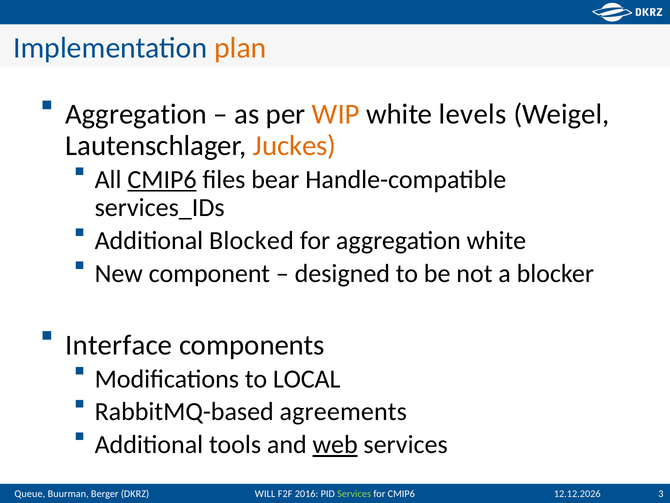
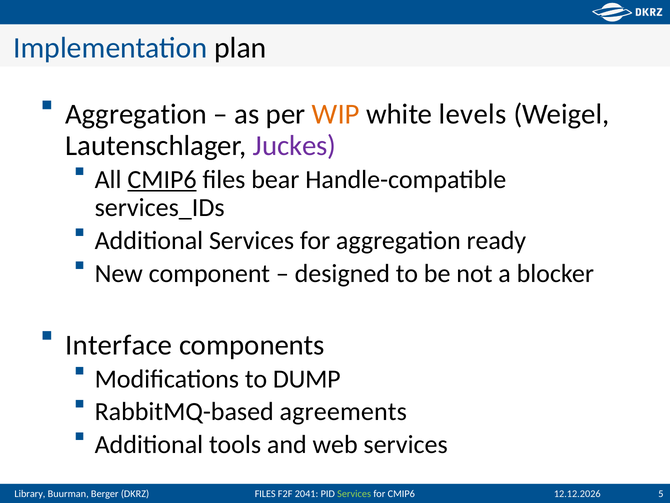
plan colour: orange -> black (240, 48)
Juckes colour: orange -> purple (295, 145)
Additional Blocked: Blocked -> Services (252, 240)
aggregation white: white -> ready (496, 240)
LOCAL: LOCAL -> DUMP (307, 379)
web underline: present -> none (335, 444)
Queue: Queue -> Library (30, 494)
WILL: WILL -> FILES (265, 494)
2016: 2016 -> 2041 (307, 494)
3: 3 -> 5 (661, 494)
